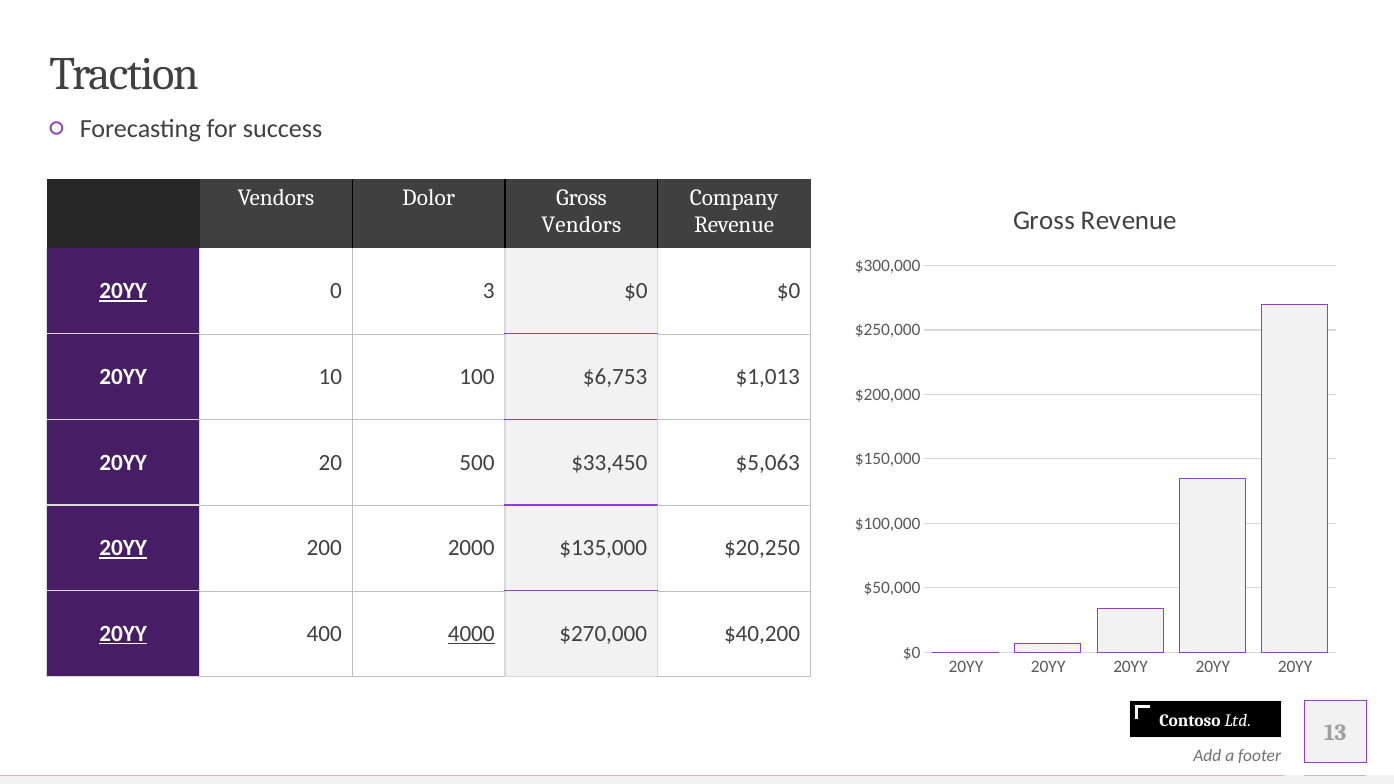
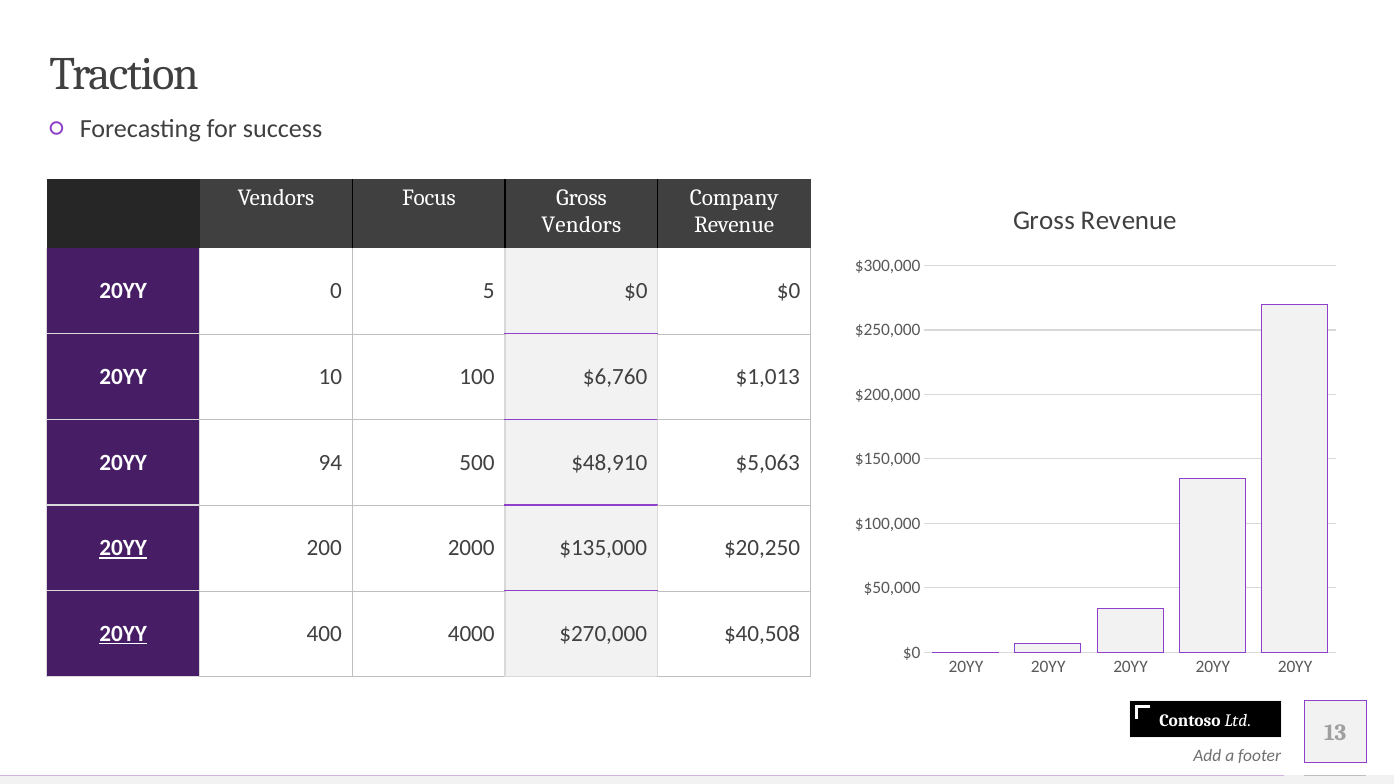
Dolor: Dolor -> Focus (429, 198)
20YY underline: present -> none (123, 291)
3: 3 -> 5 (489, 291)
$6,753: $6,753 -> $6,760 (615, 377)
20: 20 -> 94 (330, 463)
$33,450: $33,450 -> $48,910 (609, 463)
4000 underline: present -> none (471, 634)
$40,200: $40,200 -> $40,508 (762, 634)
